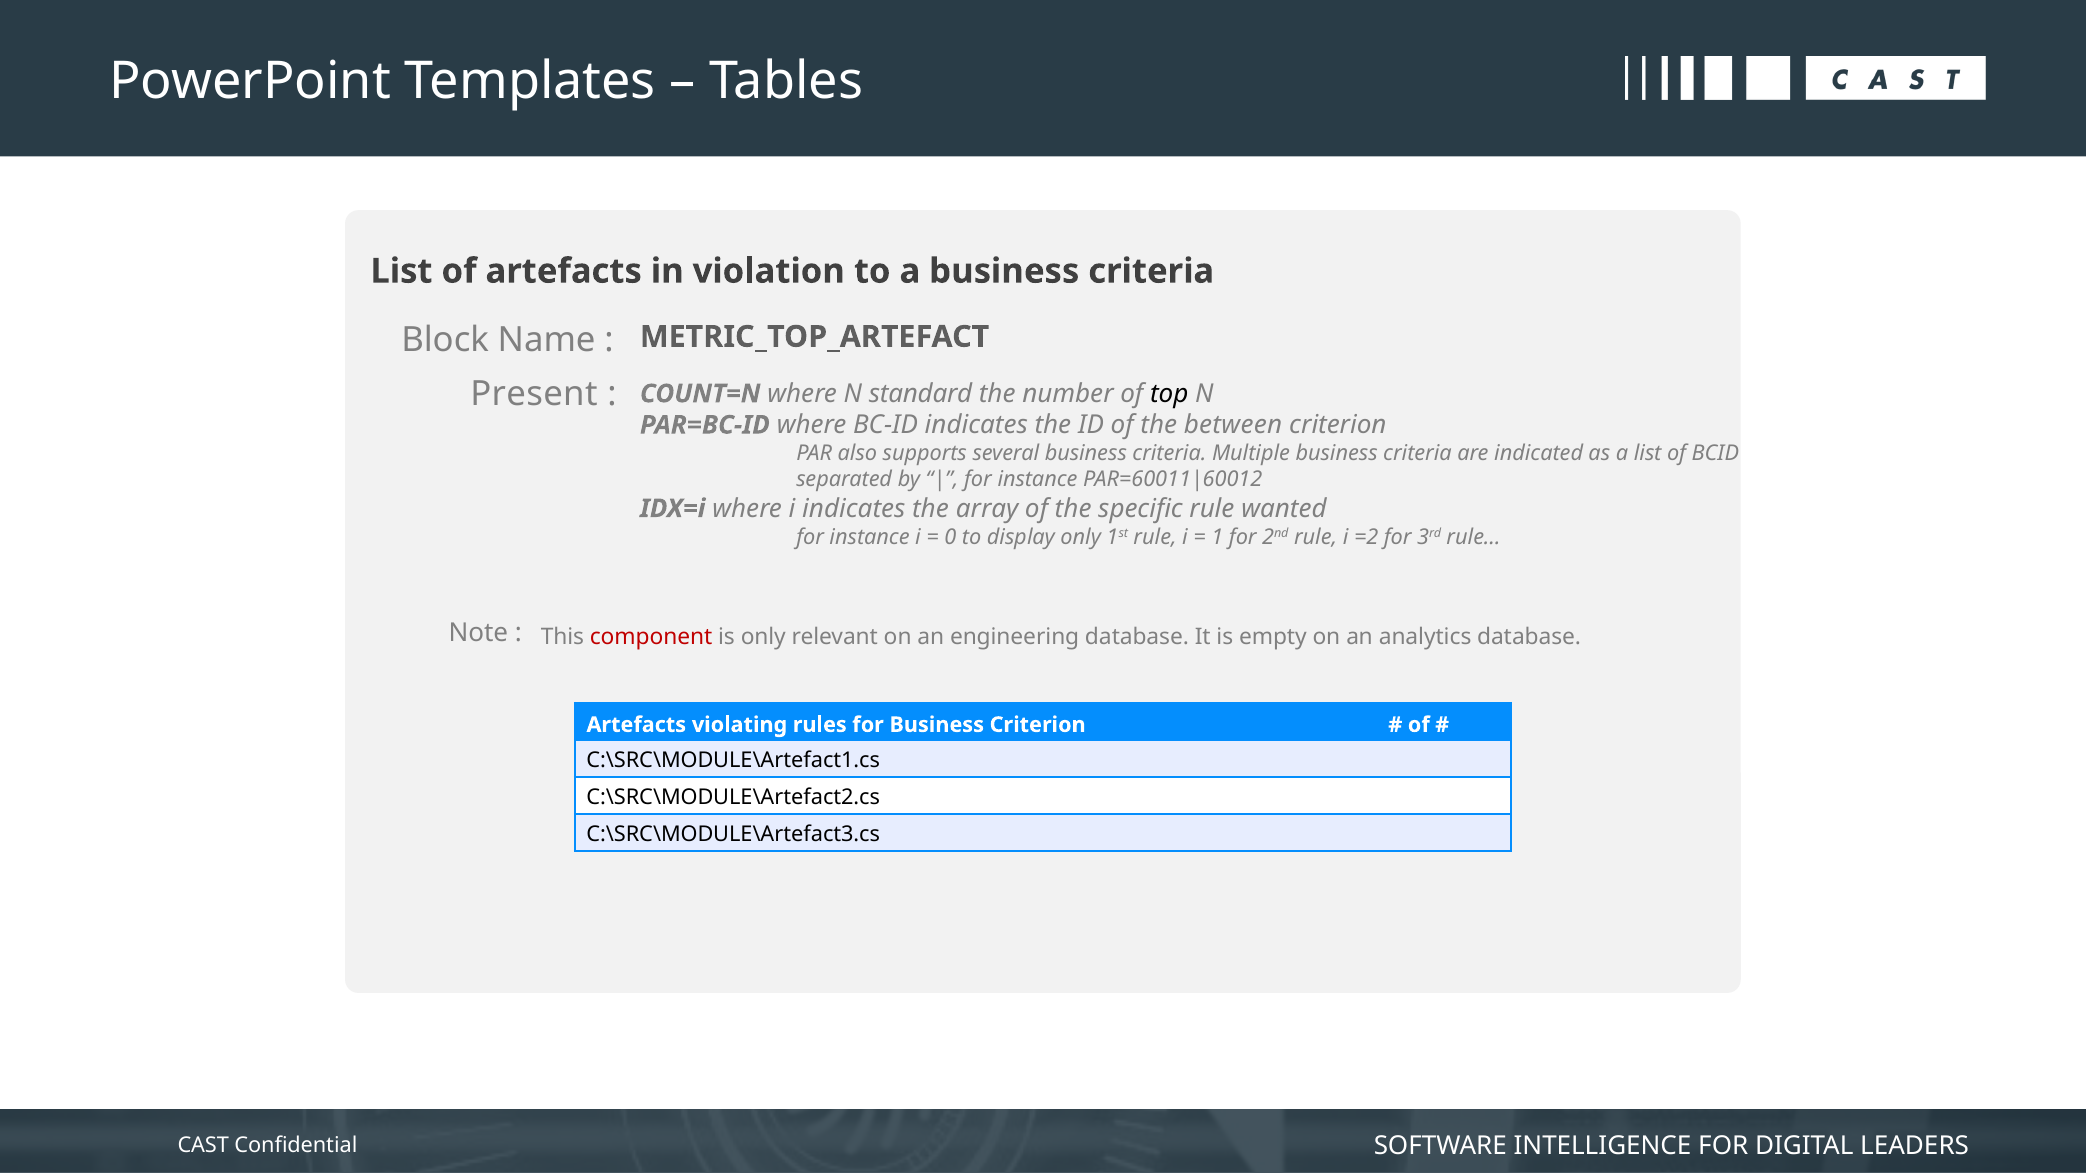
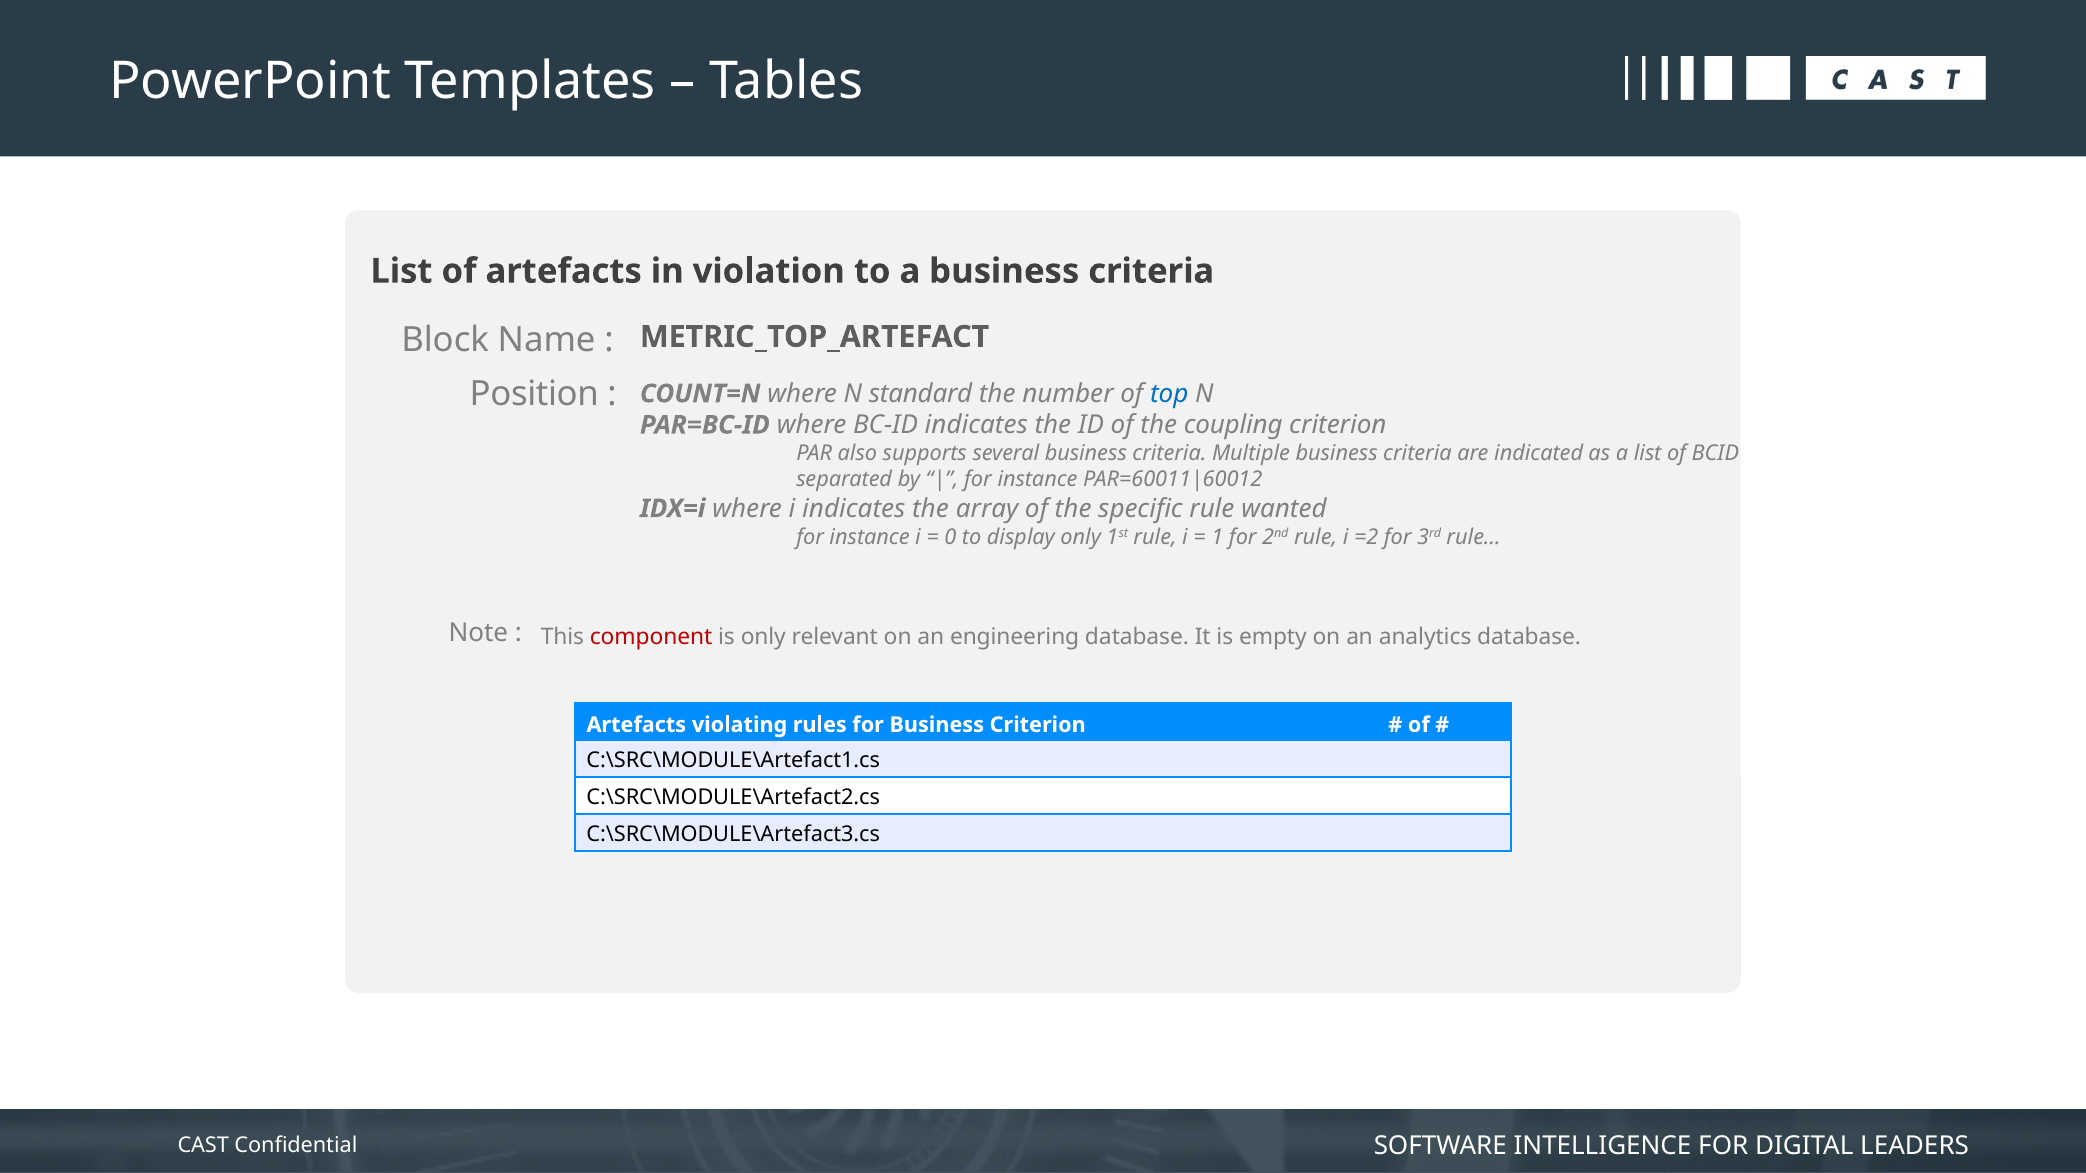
Present: Present -> Position (534, 395)
top colour: black -> blue (1169, 394)
between: between -> coupling (1233, 425)
